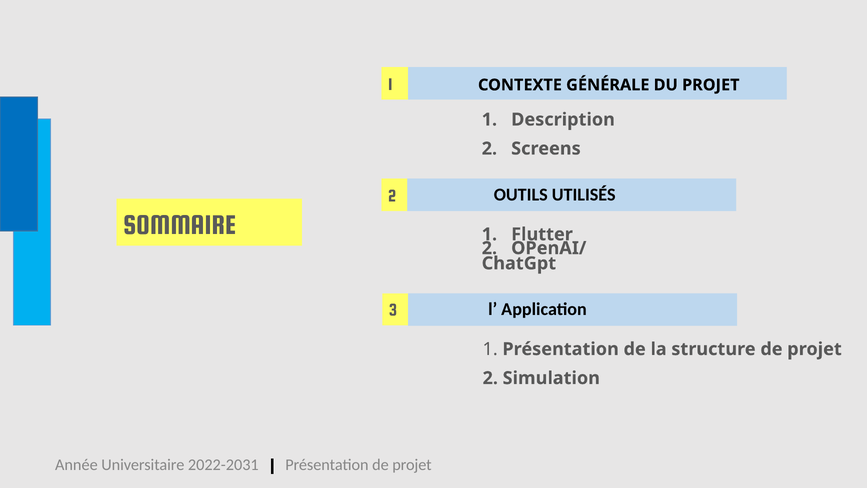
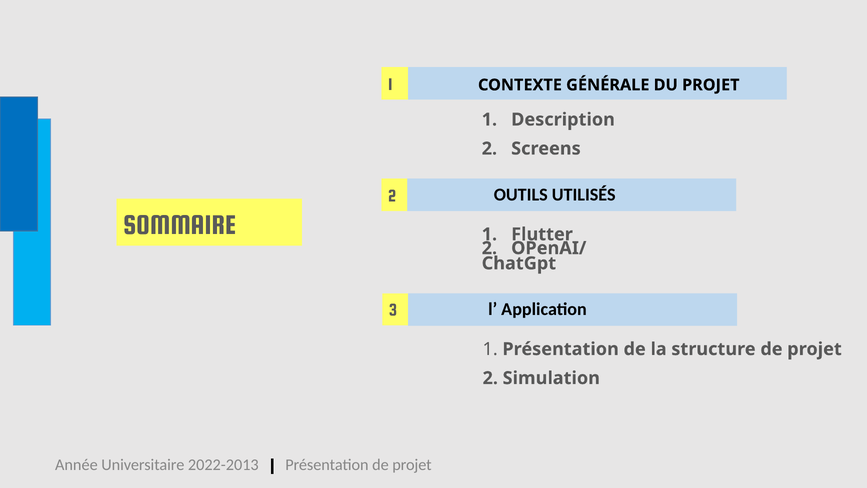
2022-2031: 2022-2031 -> 2022-2013 (223, 464)
